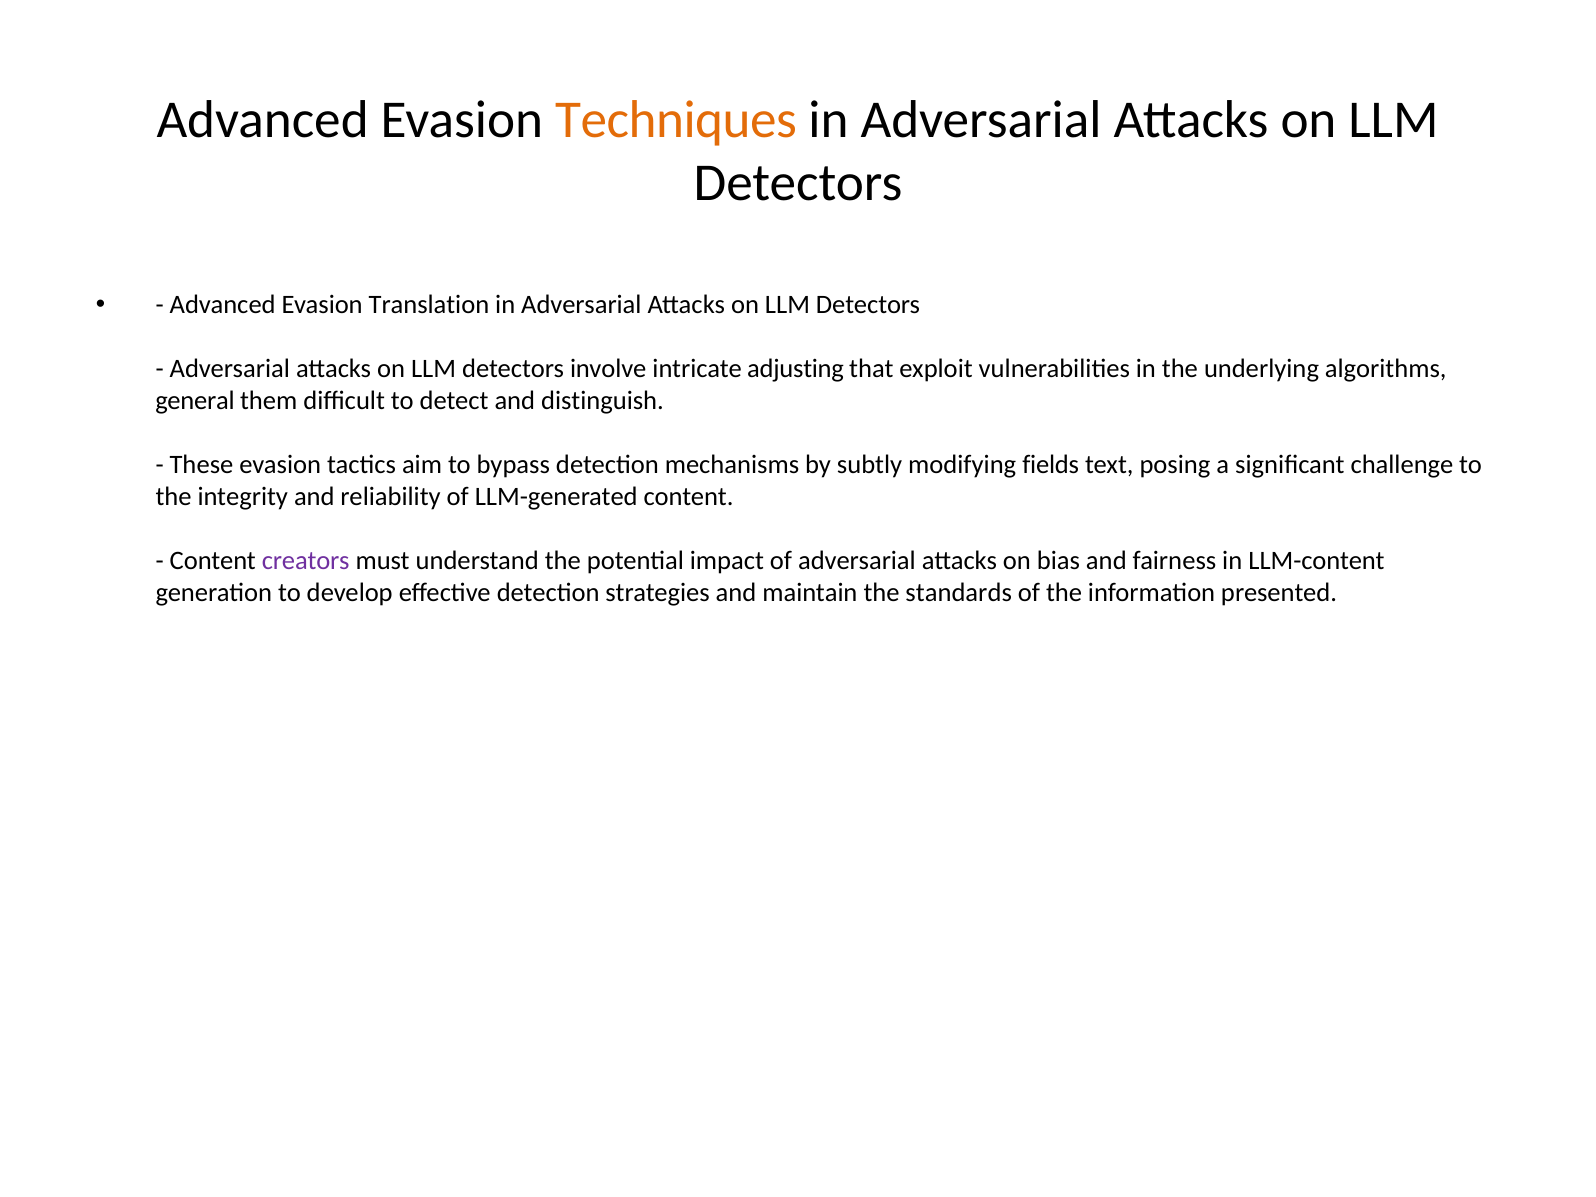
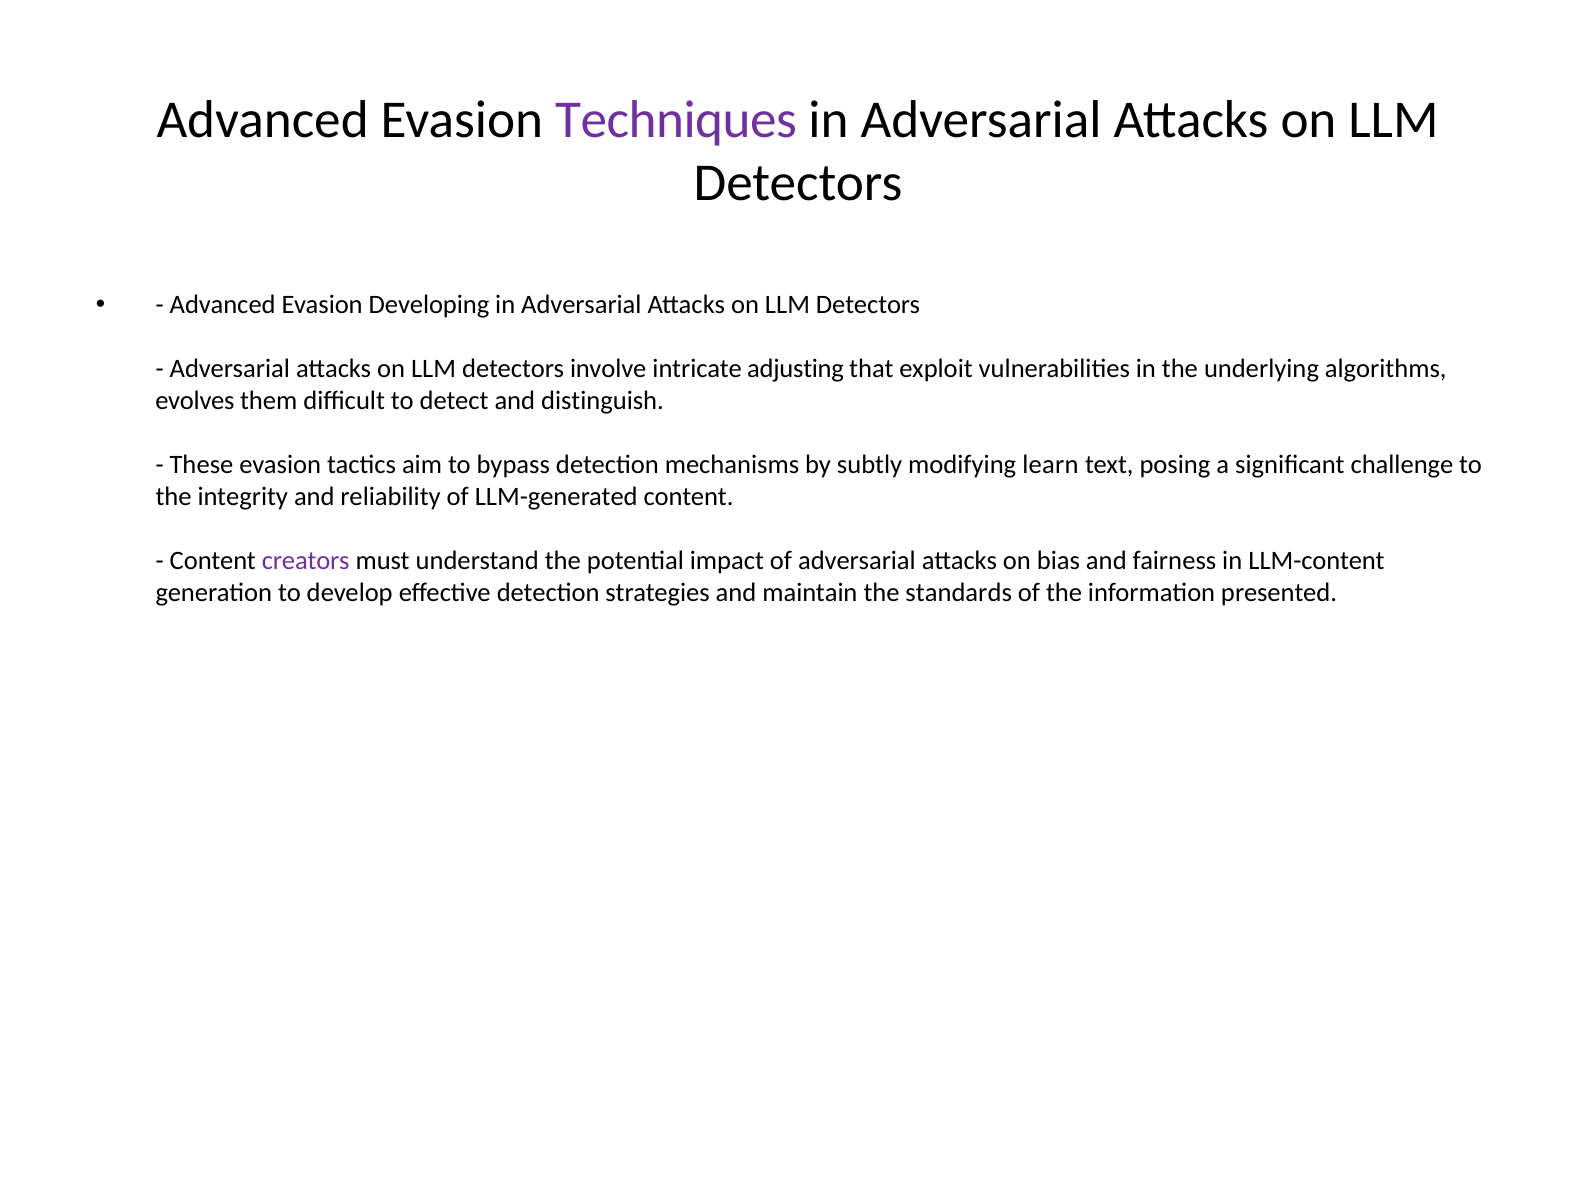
Techniques colour: orange -> purple (676, 119)
Translation: Translation -> Developing (429, 305)
general: general -> evolves (195, 401)
fields: fields -> learn (1050, 465)
